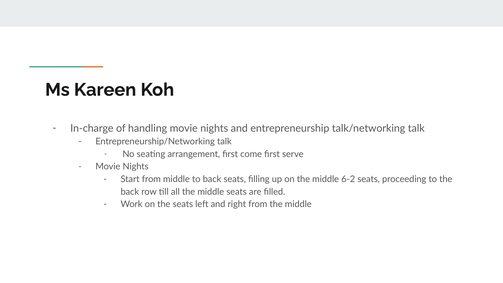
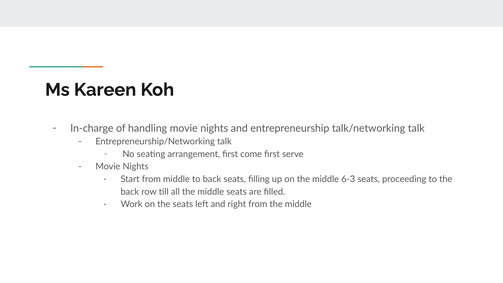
6-2: 6-2 -> 6-3 (348, 179)
